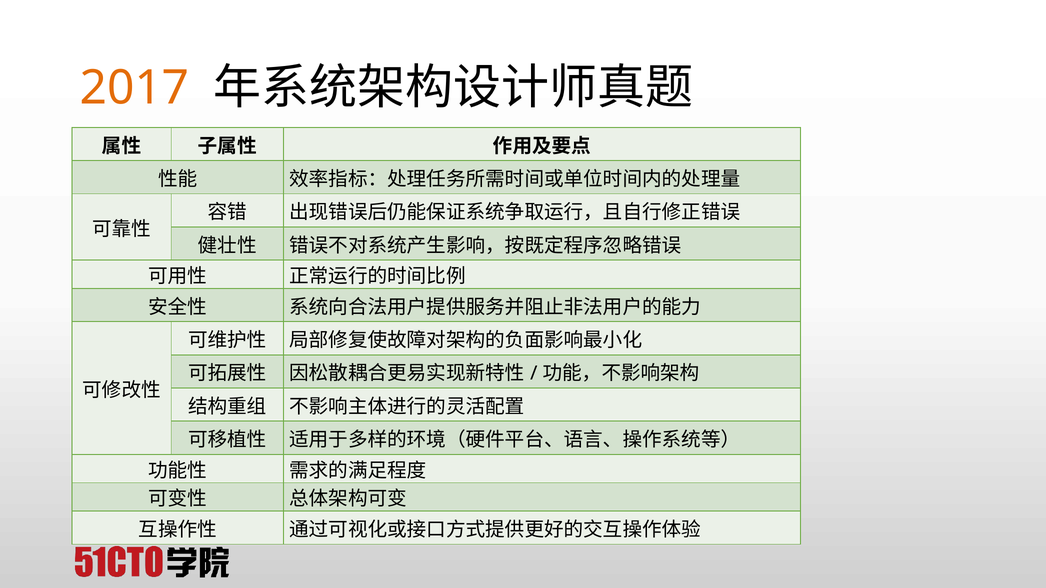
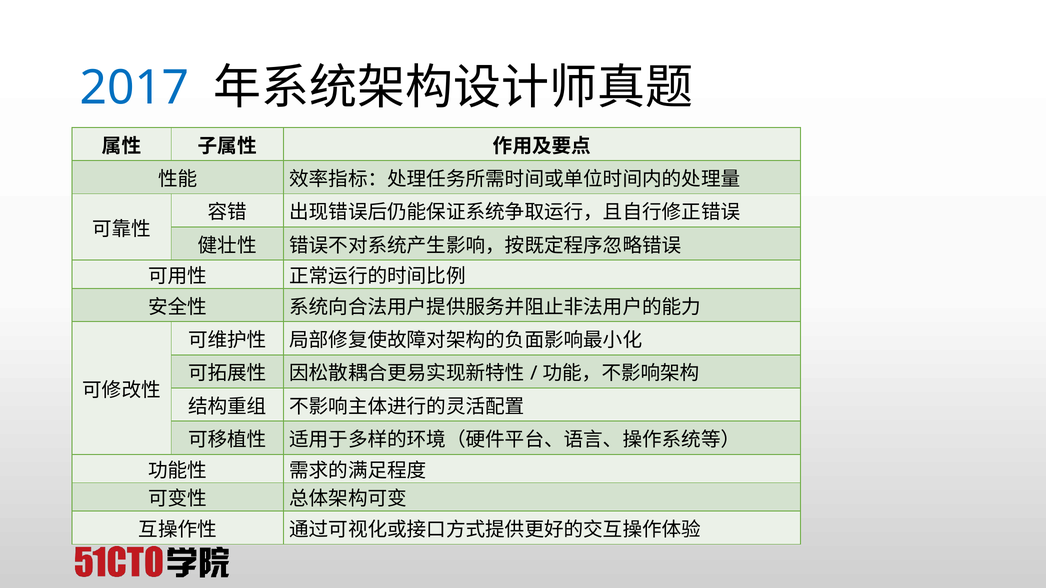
2017 colour: orange -> blue (135, 88)
